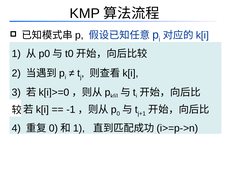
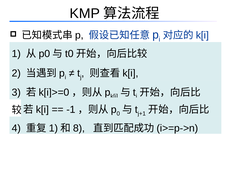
0: 0 -> 1 (53, 128)
1: 1 -> 8 (79, 128)
